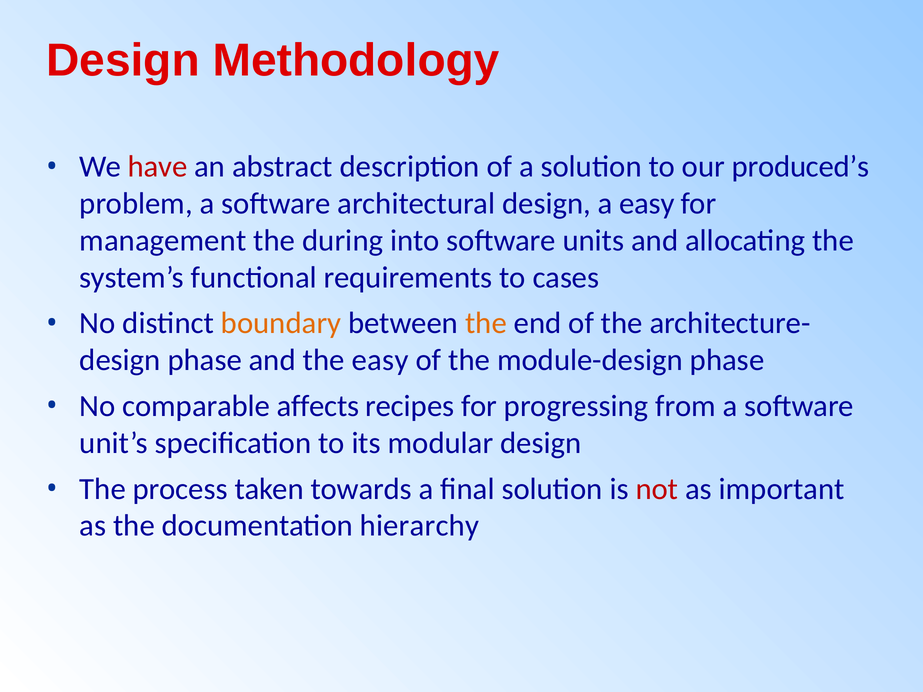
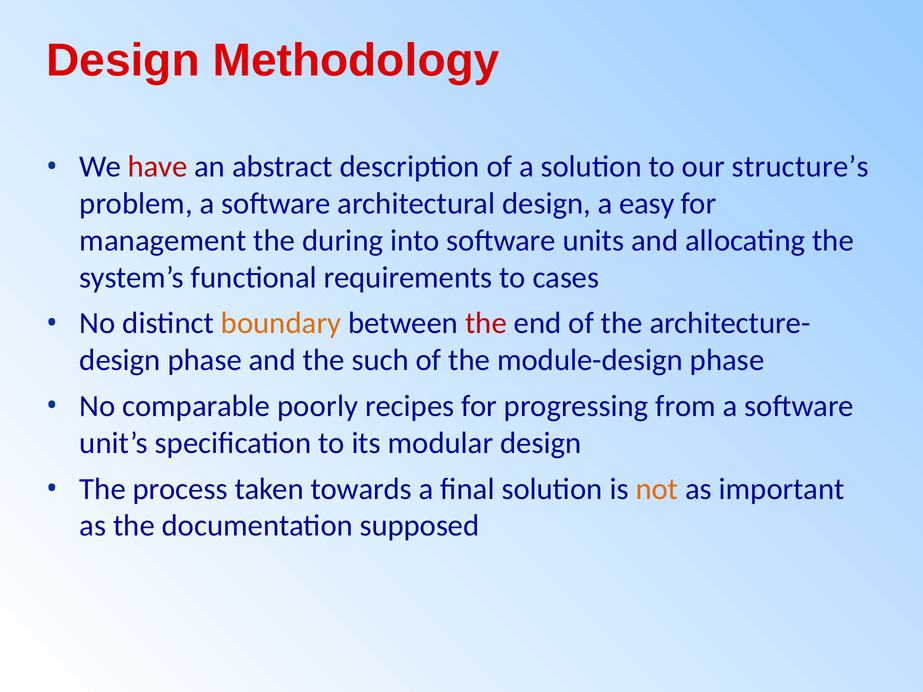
produced’s: produced’s -> structure’s (800, 167)
the colour: orange -> red (486, 323)
the easy: easy -> such (380, 360)
affects: affects -> poorly (318, 406)
not colour: red -> orange (657, 489)
hierarchy: hierarchy -> supposed (420, 526)
